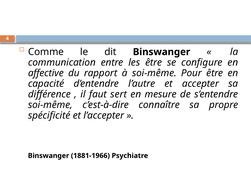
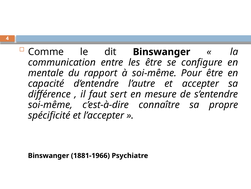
affective: affective -> mentale (46, 73)
